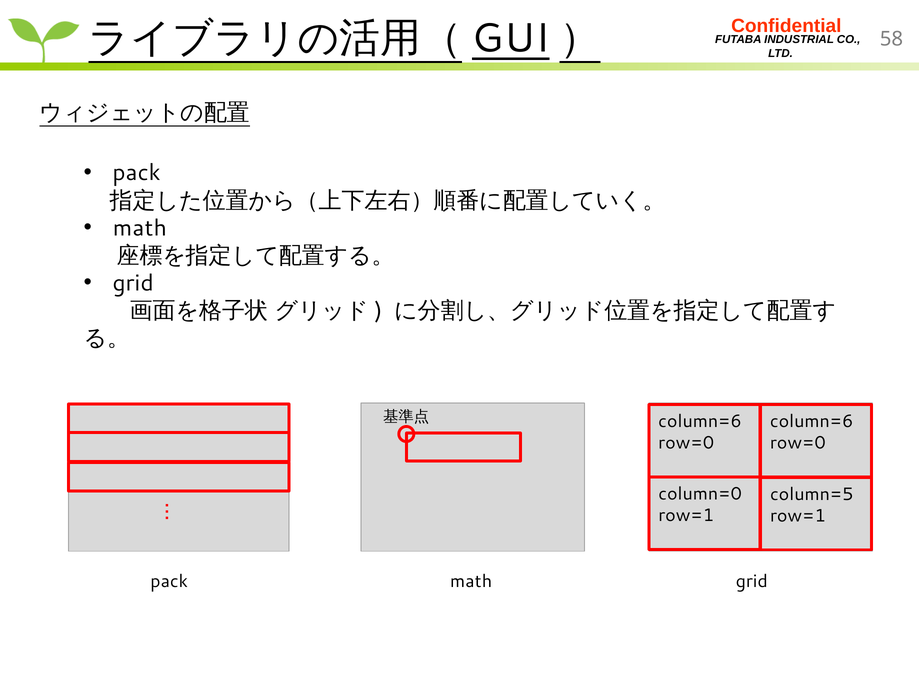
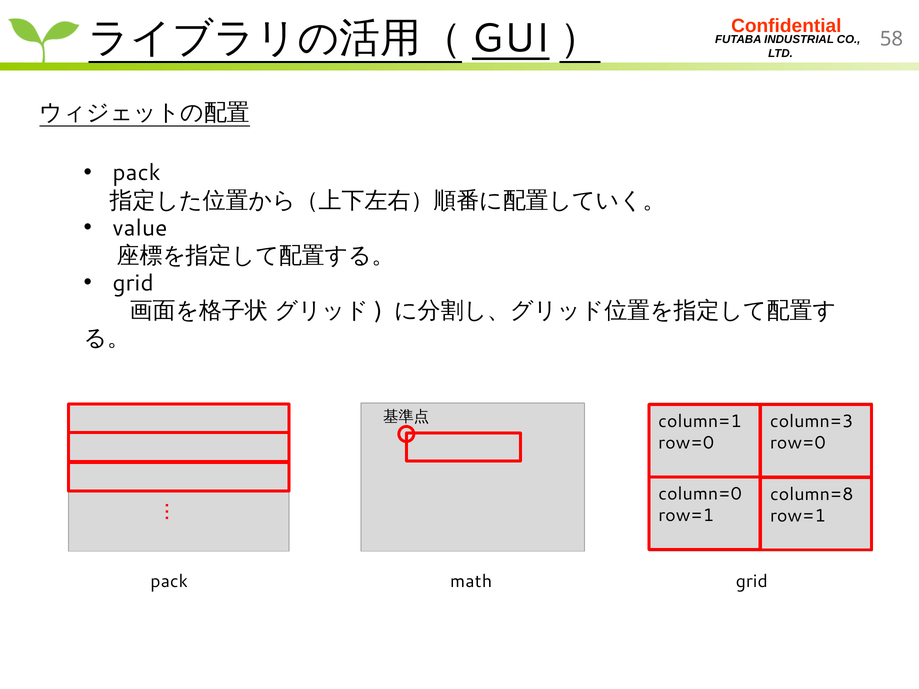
math: math -> value (140, 228)
column=6: column=6 -> column=1 (700, 421)
column=6: column=6 -> column=3 (812, 421)
column=5: column=5 -> column=8 (812, 494)
